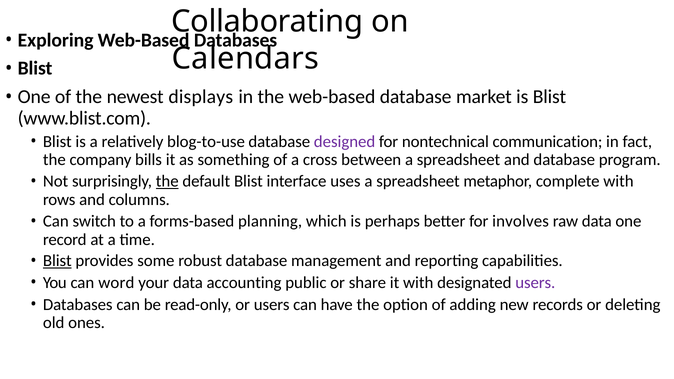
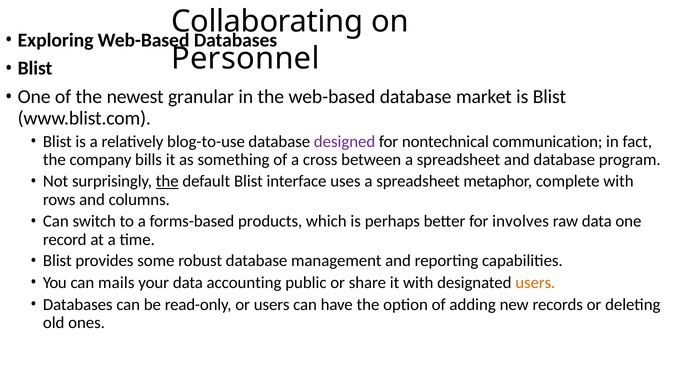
Calendars: Calendars -> Personnel (245, 58)
displays: displays -> granular (201, 97)
planning: planning -> products (270, 221)
Blist underline: present -> none (57, 261)
word: word -> mails (116, 283)
users colour: purple -> orange (535, 283)
